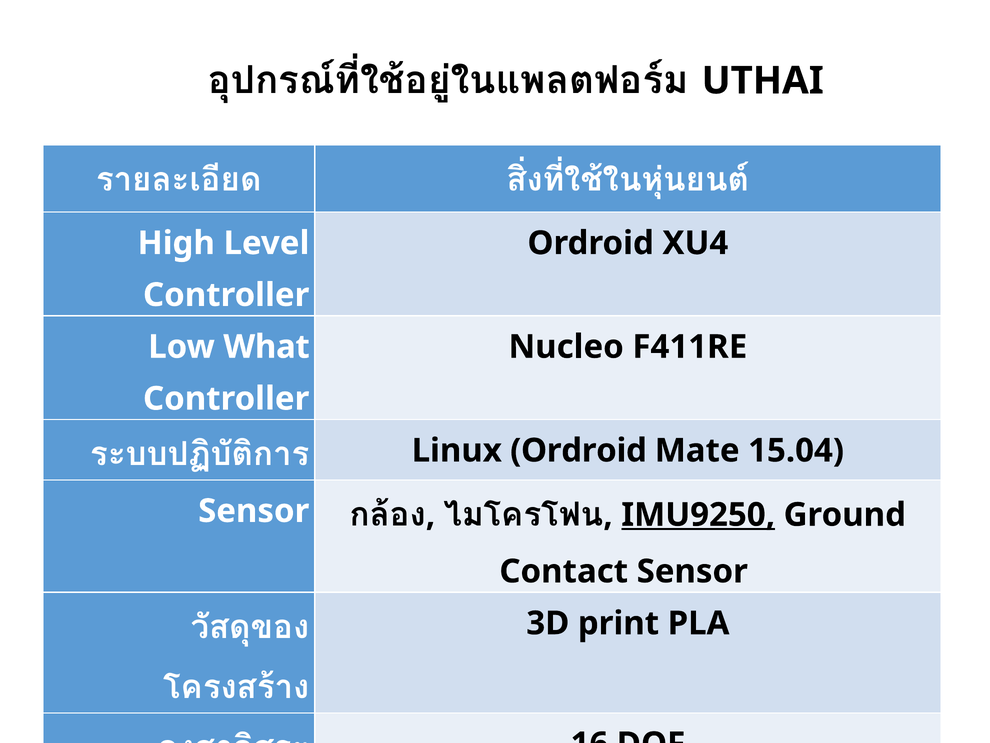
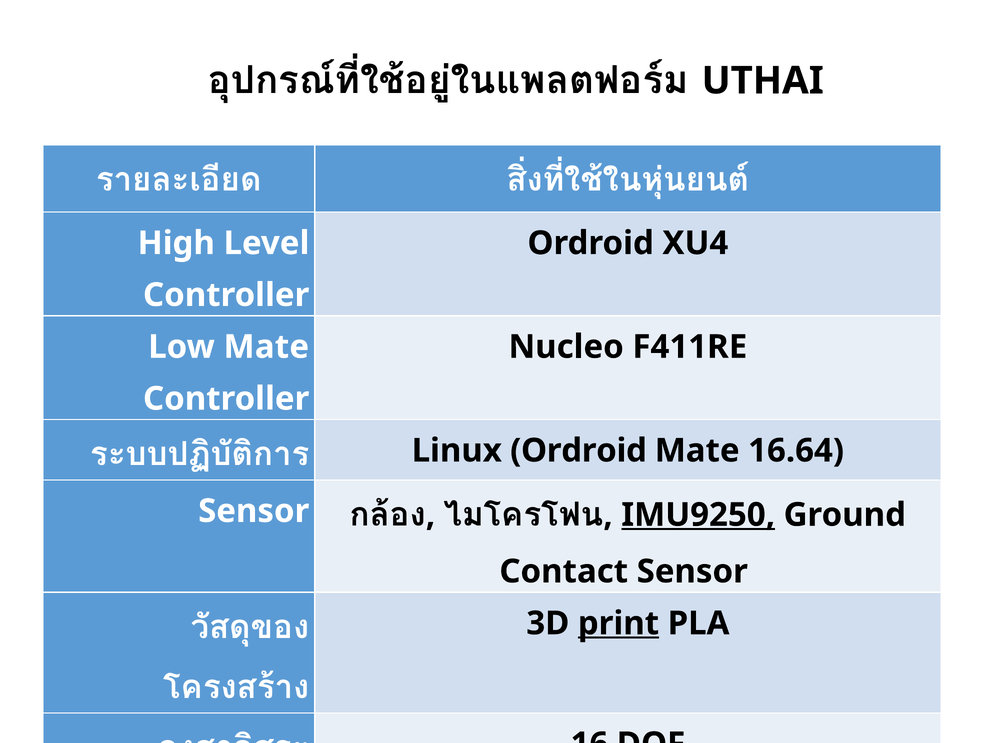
Low What: What -> Mate (266, 347)
15.04: 15.04 -> 16.64 (796, 450)
print underline: none -> present (618, 623)
